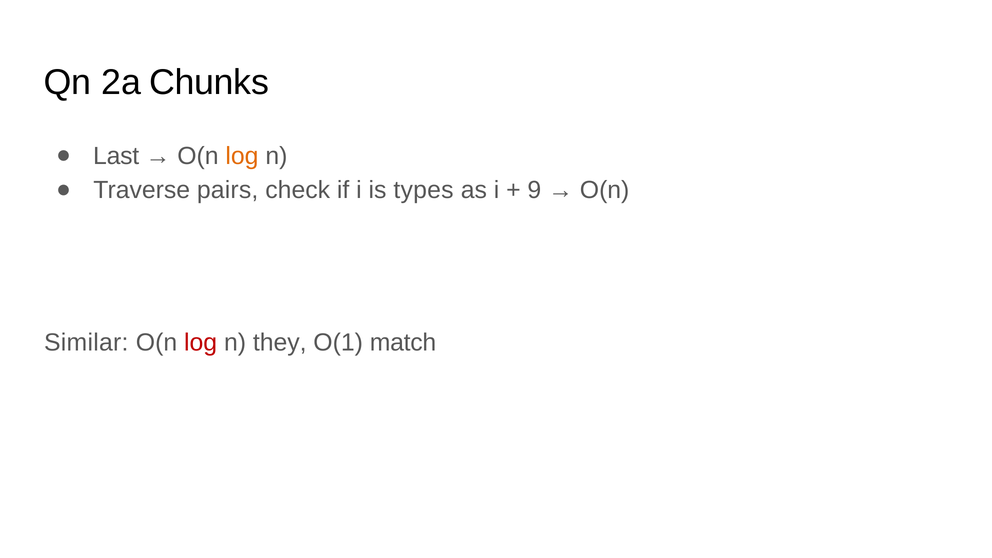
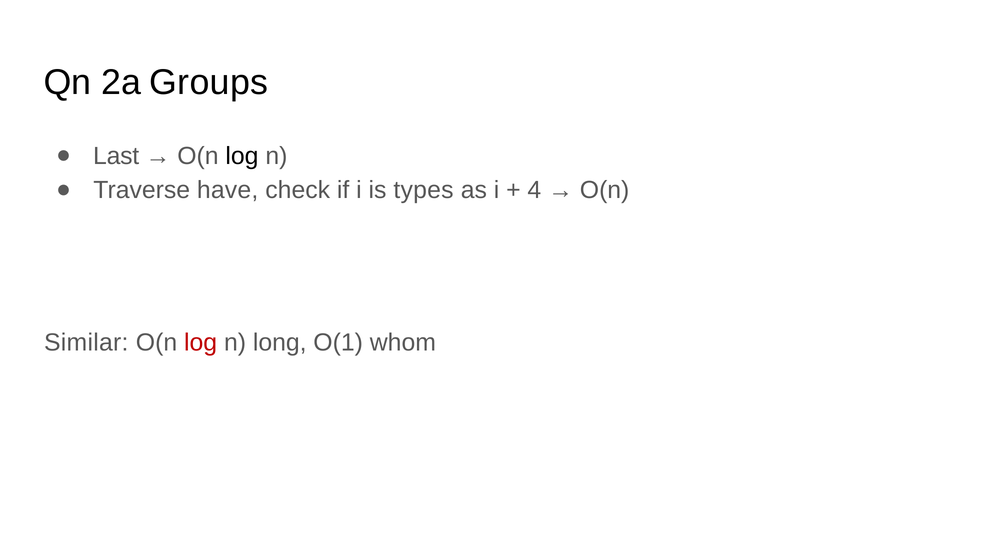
Chunks: Chunks -> Groups (209, 82)
log colour: orange -> black (242, 156)
pairs: pairs -> have (228, 190)
9: 9 -> 4 (534, 190)
they: they -> long (280, 342)
match: match -> whom (403, 342)
